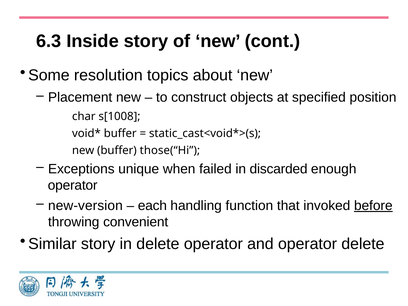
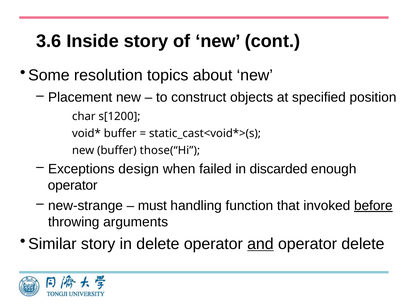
6.3: 6.3 -> 3.6 (49, 41)
s[1008: s[1008 -> s[1200 (119, 116)
unique: unique -> design (139, 169)
new-version: new-version -> new-strange (85, 206)
each: each -> must (152, 206)
convenient: convenient -> arguments (136, 222)
and underline: none -> present (260, 244)
